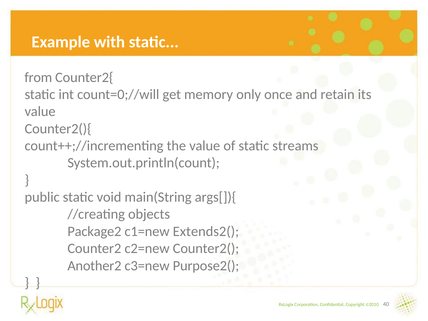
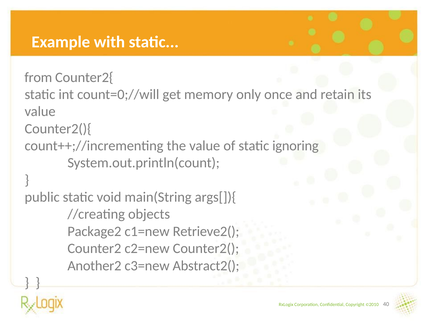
streams: streams -> ignoring (295, 146)
Extends2(: Extends2( -> Retrieve2( (206, 231)
Purpose2(: Purpose2( -> Abstract2( (206, 266)
